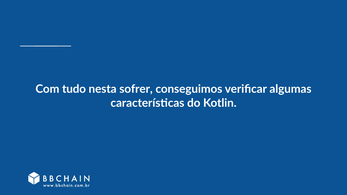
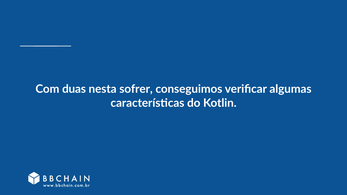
tudo: tudo -> duas (74, 89)
